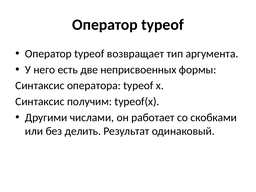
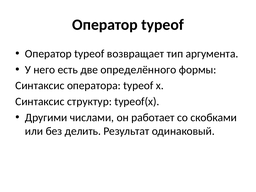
неприсвоенных: неприсвоенных -> определённого (138, 70)
получим: получим -> структур (89, 102)
